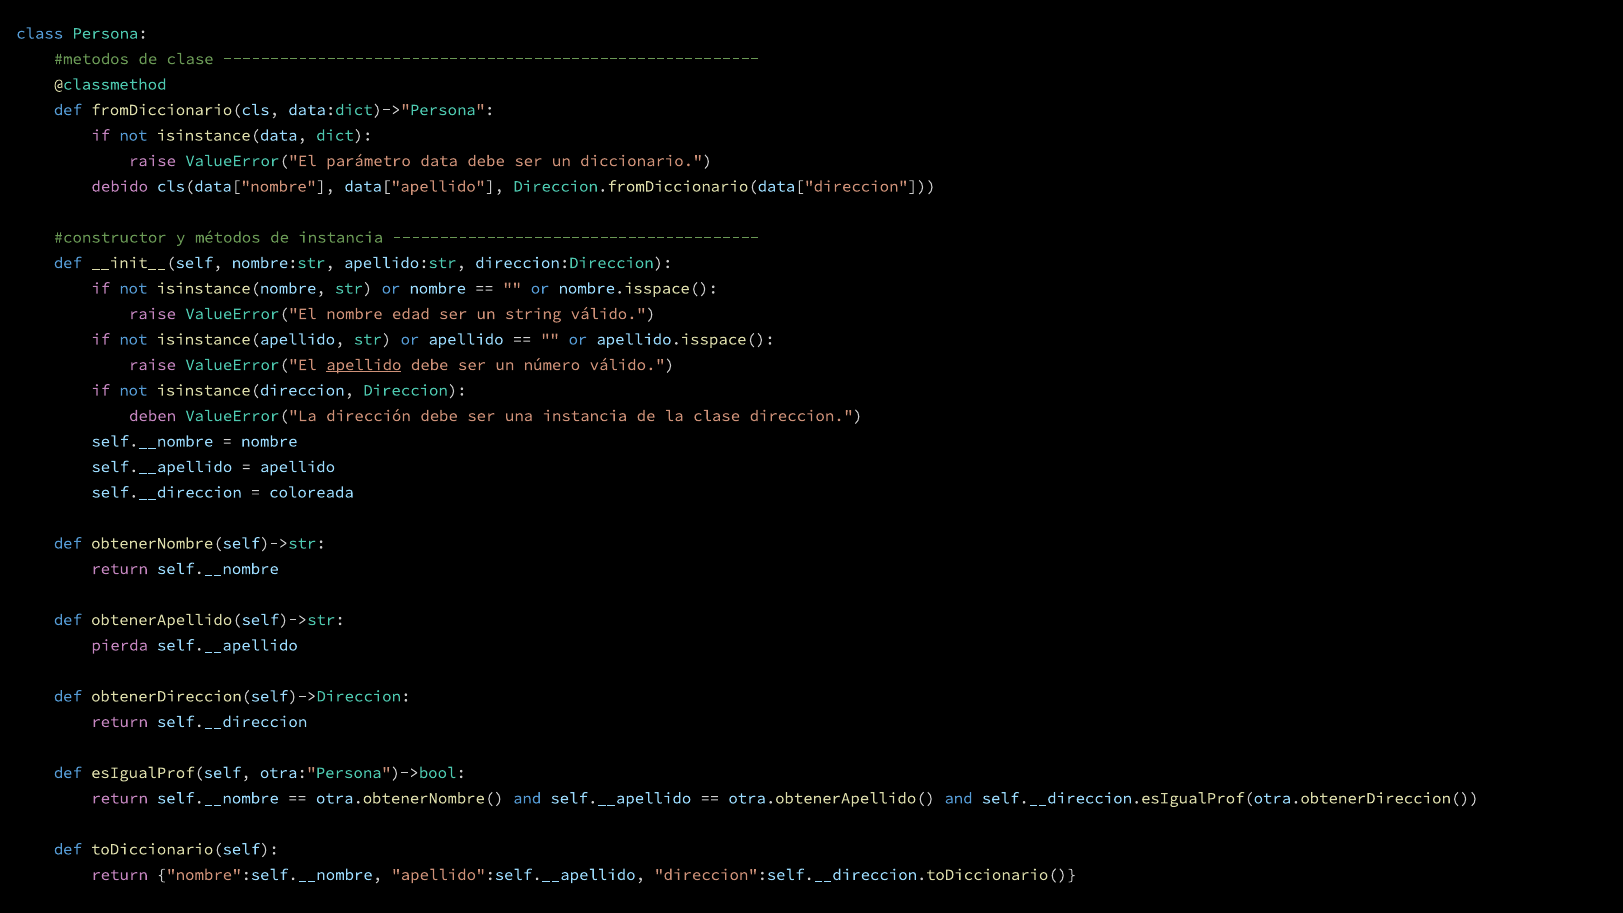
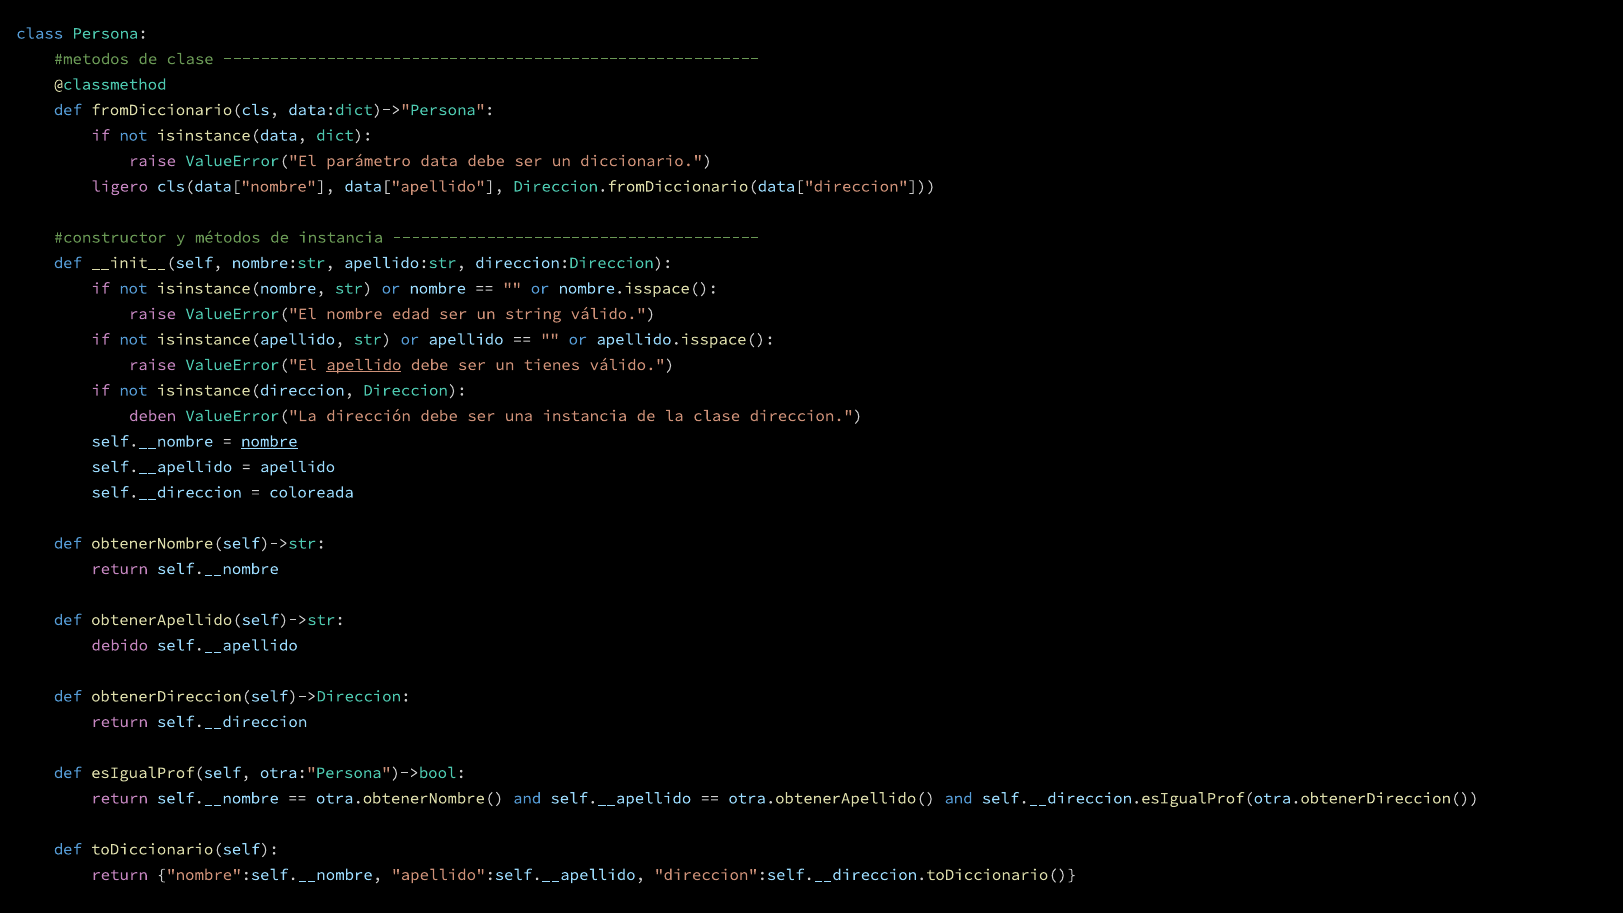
debido: debido -> ligero (120, 186)
número: número -> tienes (552, 365)
nombre underline: none -> present (269, 441)
pierda: pierda -> debido (120, 645)
